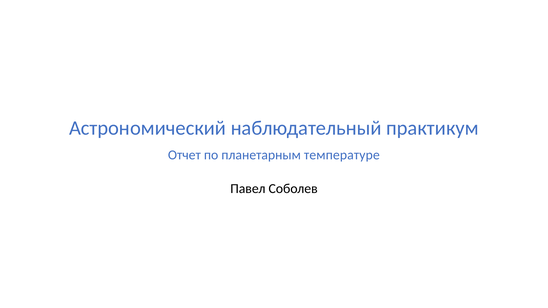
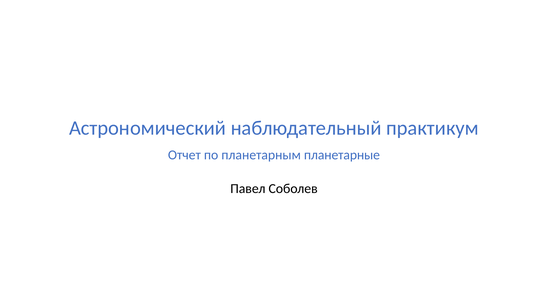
температуре: температуре -> планетарные (342, 155)
